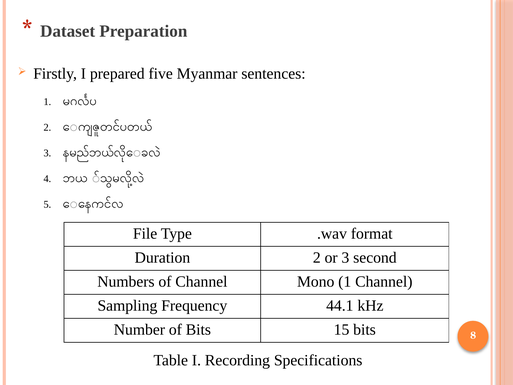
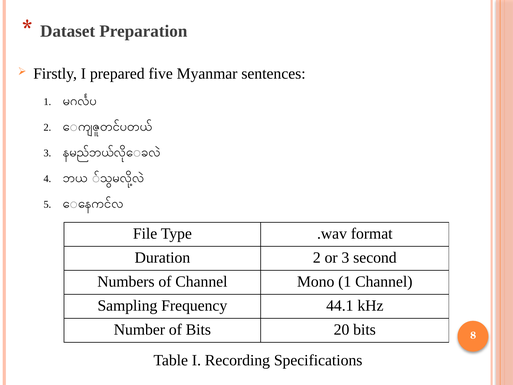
15: 15 -> 20 (342, 329)
